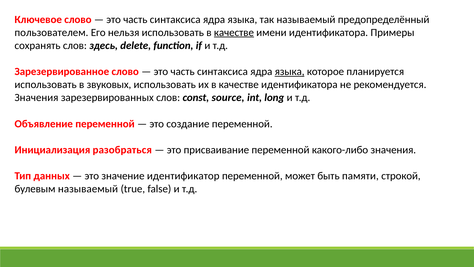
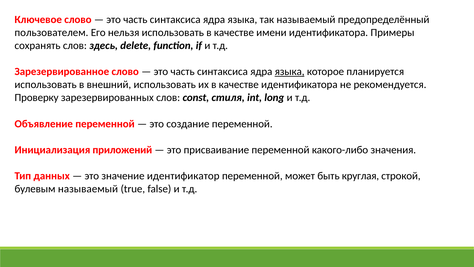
качестве underline: present -> none (234, 32)
звуковых: звуковых -> внешний (109, 85)
Значения: Значения -> Проверку (37, 98)
source: source -> стиля (228, 98)
разобраться: разобраться -> приложений (122, 150)
памяти: памяти -> круглая (361, 176)
